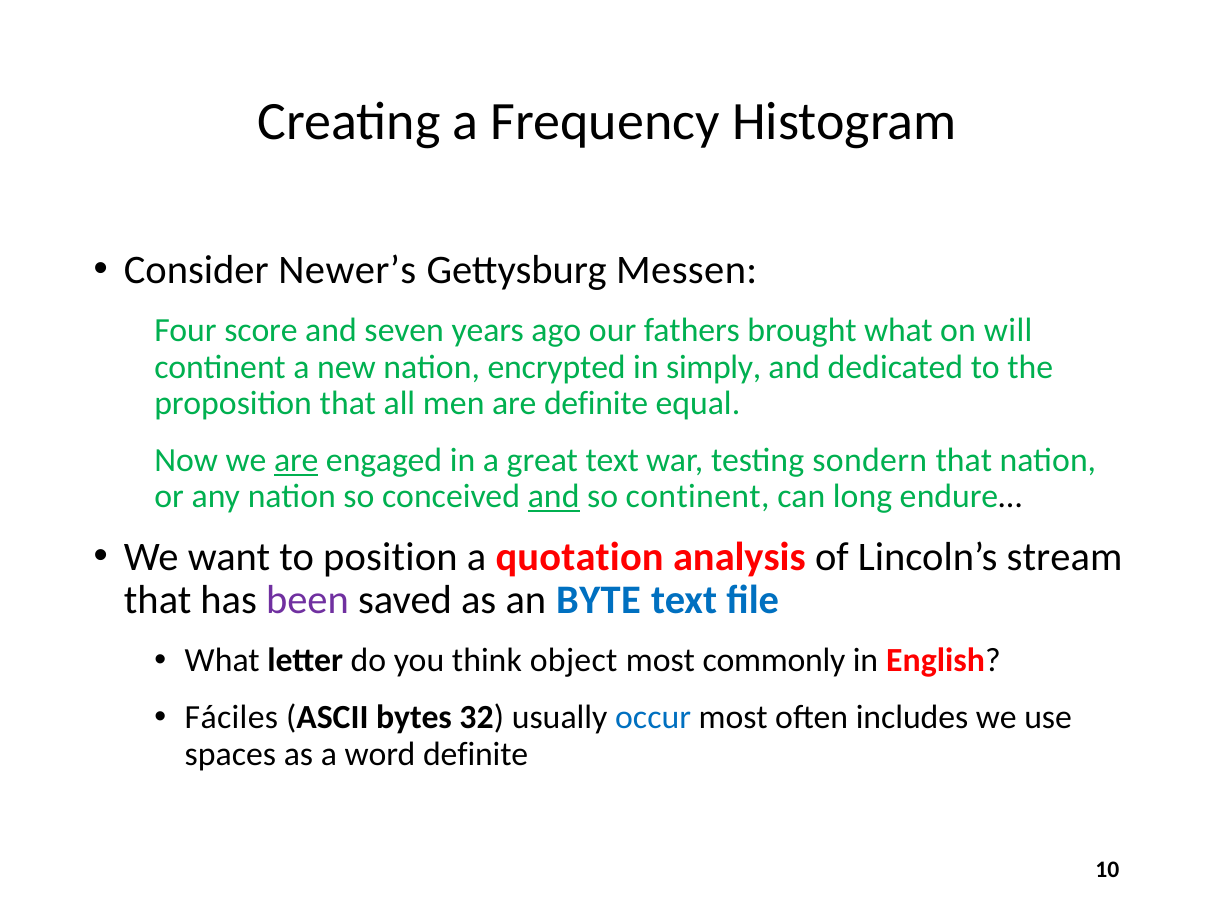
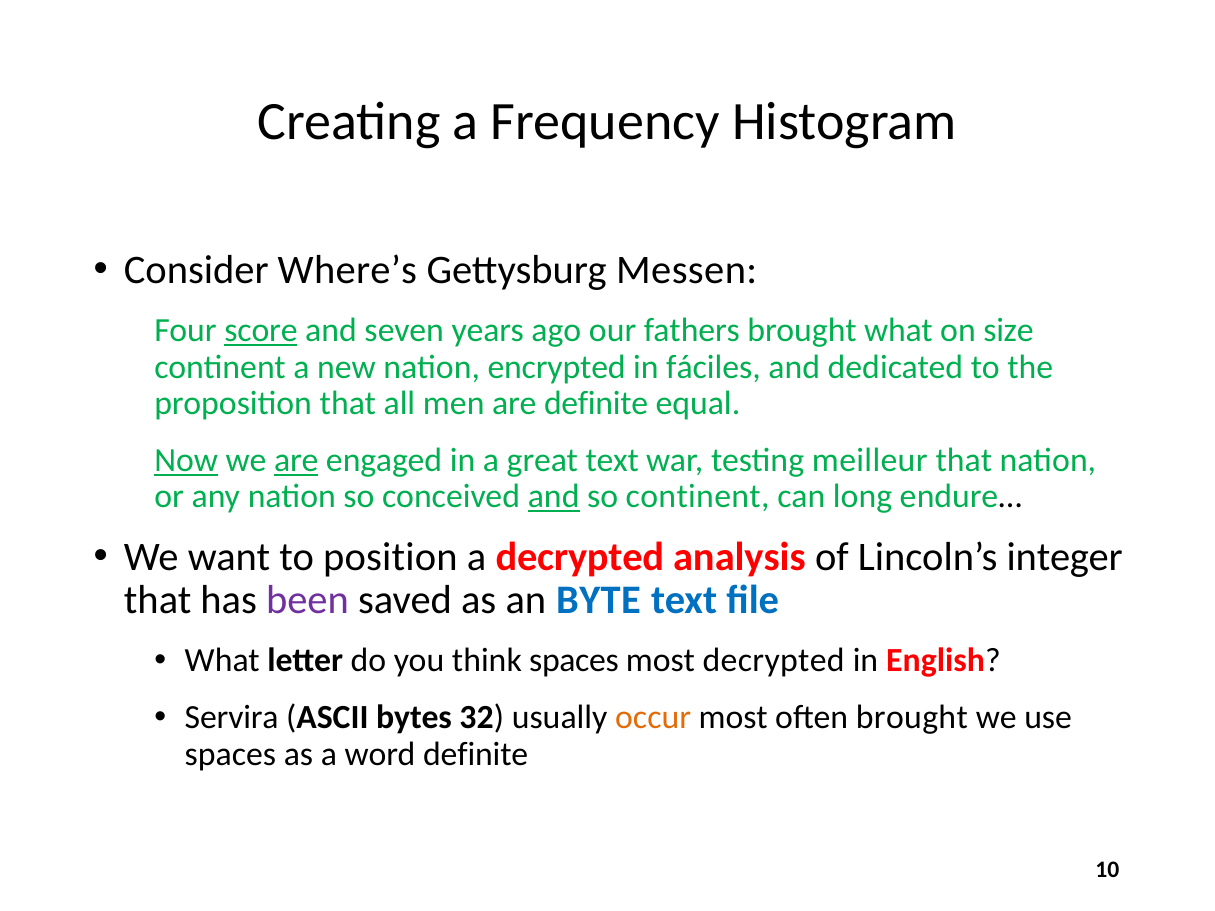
Newer’s: Newer’s -> Where’s (347, 270)
score underline: none -> present (261, 331)
will: will -> size (1008, 331)
simply: simply -> fáciles (714, 367)
Now underline: none -> present (186, 460)
sondern: sondern -> meilleur (870, 460)
a quotation: quotation -> decrypted (580, 557)
stream: stream -> integer (1065, 557)
think object: object -> spaces (574, 661)
most commonly: commonly -> decrypted (774, 661)
Fáciles: Fáciles -> Servira (232, 718)
occur colour: blue -> orange (653, 718)
often includes: includes -> brought (912, 718)
